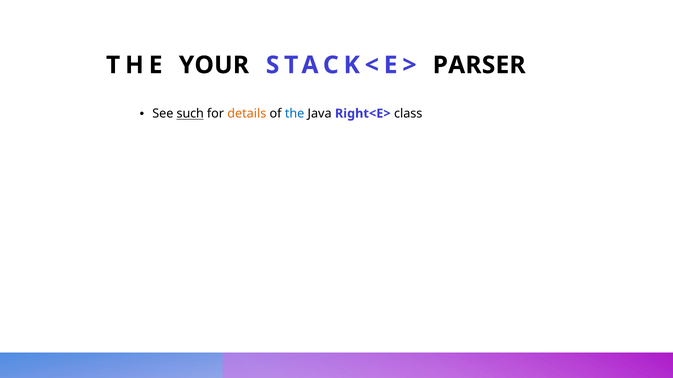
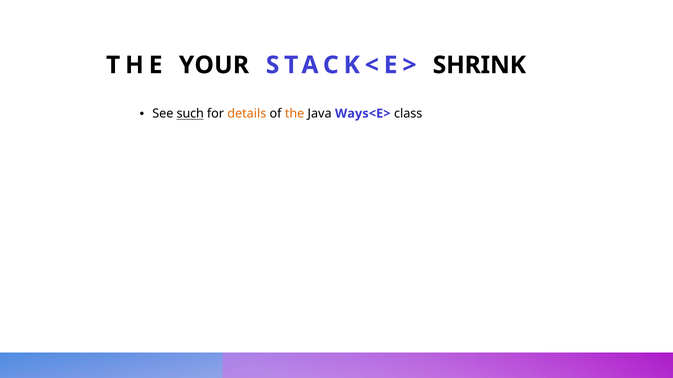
PARSER: PARSER -> SHRINK (479, 65)
the colour: blue -> orange (295, 114)
Right<E>: Right<E> -> Ways<E> (363, 114)
